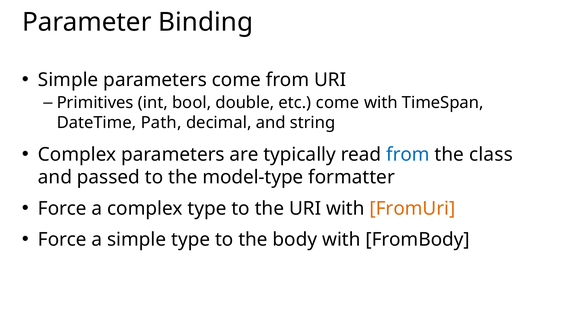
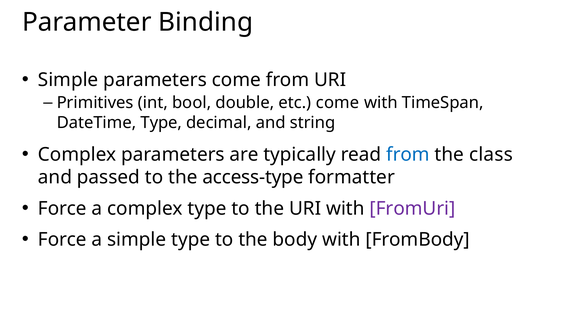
DateTime Path: Path -> Type (161, 123)
model-type: model-type -> access-type (253, 177)
FromUri colour: orange -> purple (412, 208)
